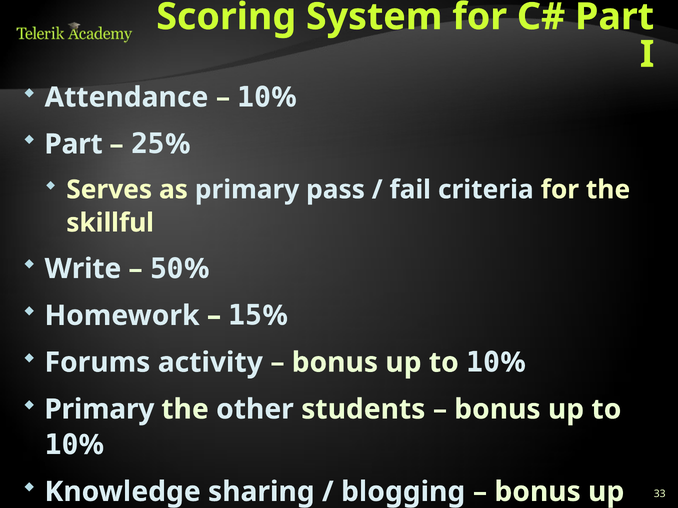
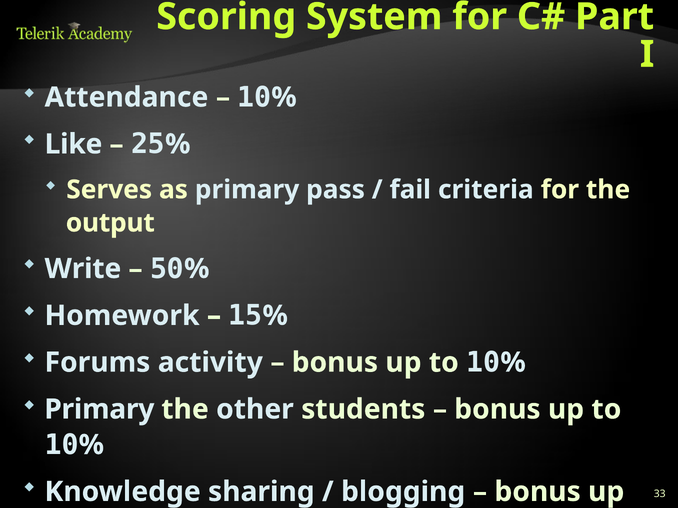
Part: Part -> Like (73, 144)
skillful: skillful -> output (110, 223)
